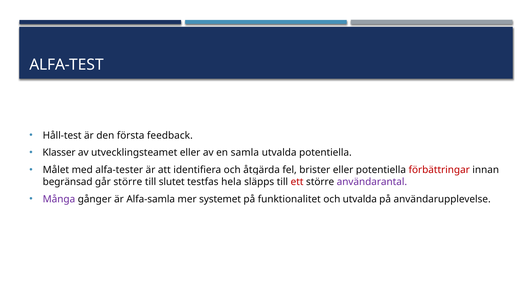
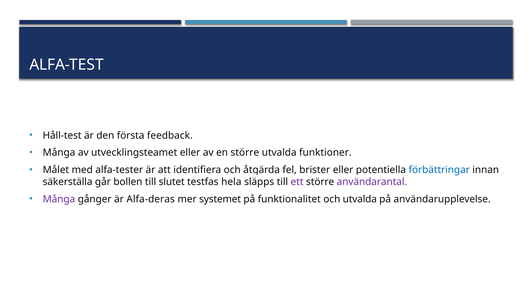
Klasser: Klasser -> Många (59, 153)
en samla: samla -> större (245, 153)
utvalda potentiella: potentiella -> funktioner (325, 153)
förbättringar colour: red -> blue (439, 170)
begränsad: begränsad -> säkerställa (68, 182)
går större: större -> bollen (128, 182)
ett colour: red -> purple (297, 182)
Alfa-samla: Alfa-samla -> Alfa-deras (151, 199)
